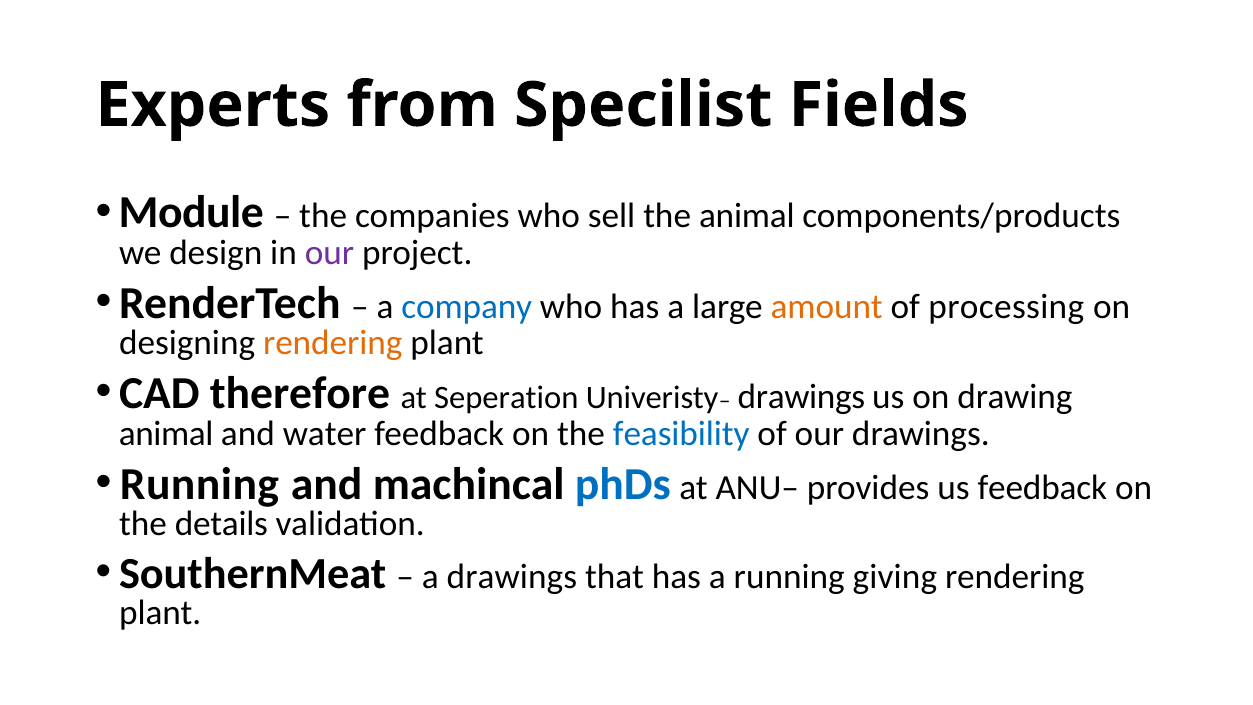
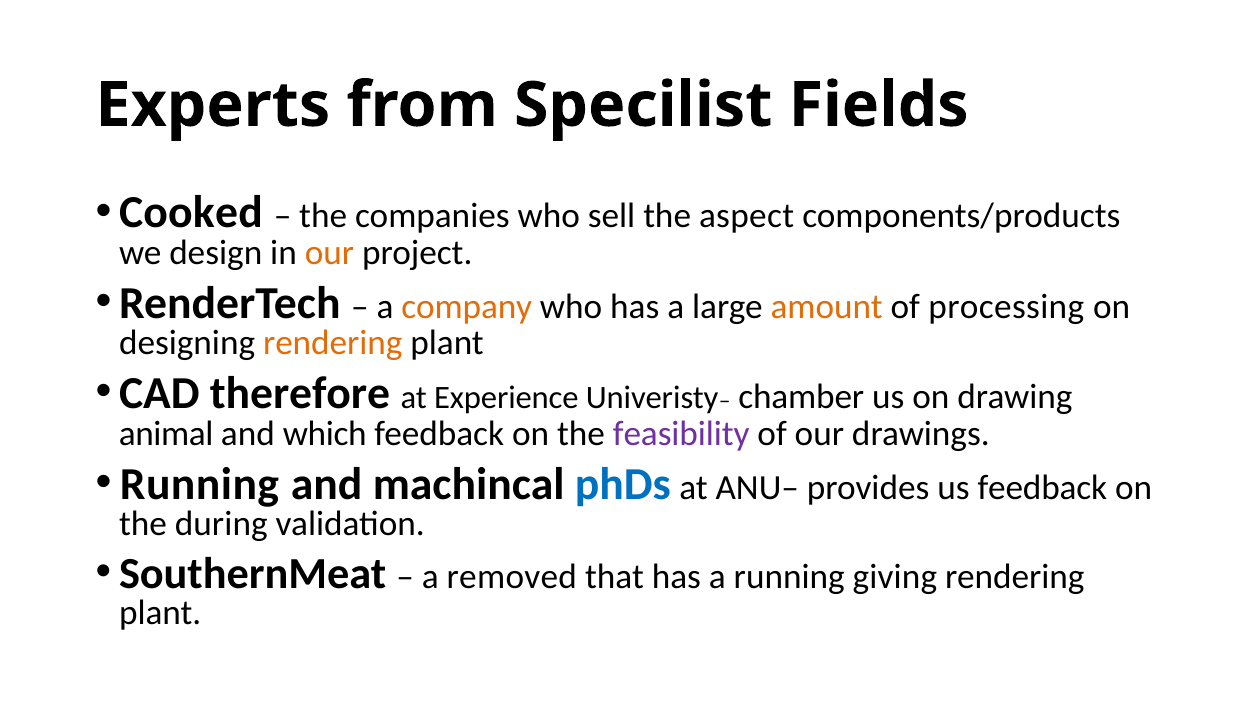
Module: Module -> Cooked (191, 213)
the animal: animal -> aspect (747, 216)
our colour: purple -> orange (330, 252)
company colour: blue -> orange (467, 307)
Seperation: Seperation -> Experience (506, 398)
drawings: drawings -> chamber (801, 397)
water: water -> which (325, 433)
feasibility colour: blue -> purple (681, 433)
details: details -> during (221, 524)
a drawings: drawings -> removed (512, 577)
